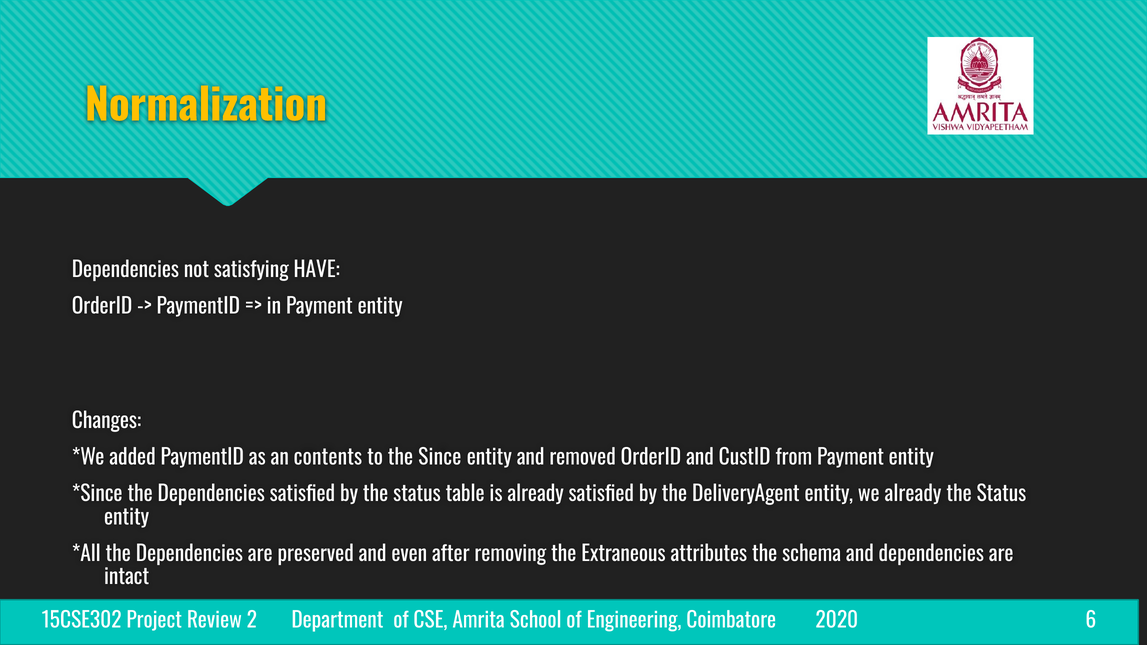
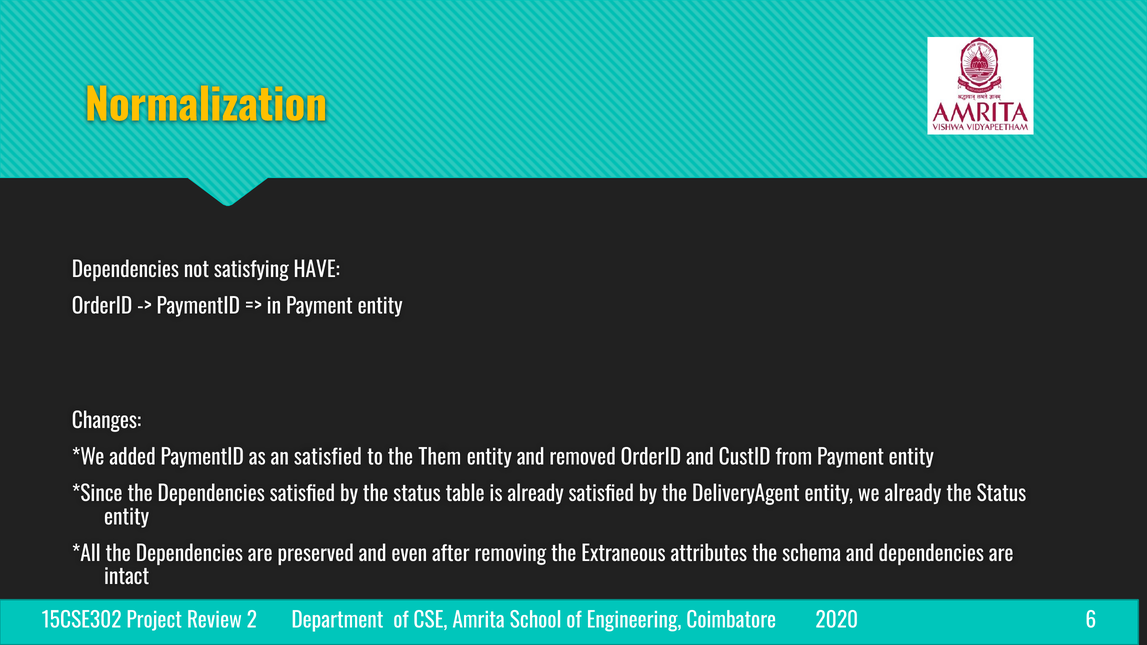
an contents: contents -> satisfied (328, 458)
Since: Since -> Them (440, 458)
